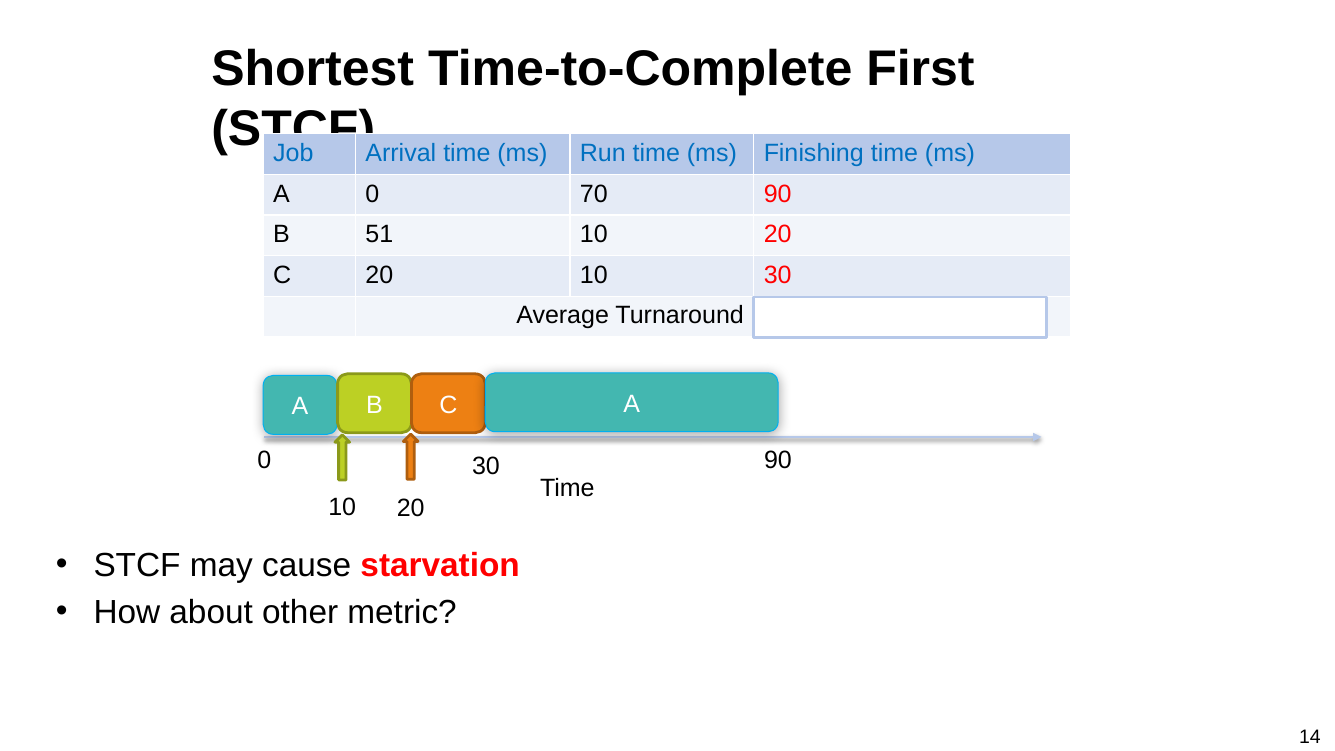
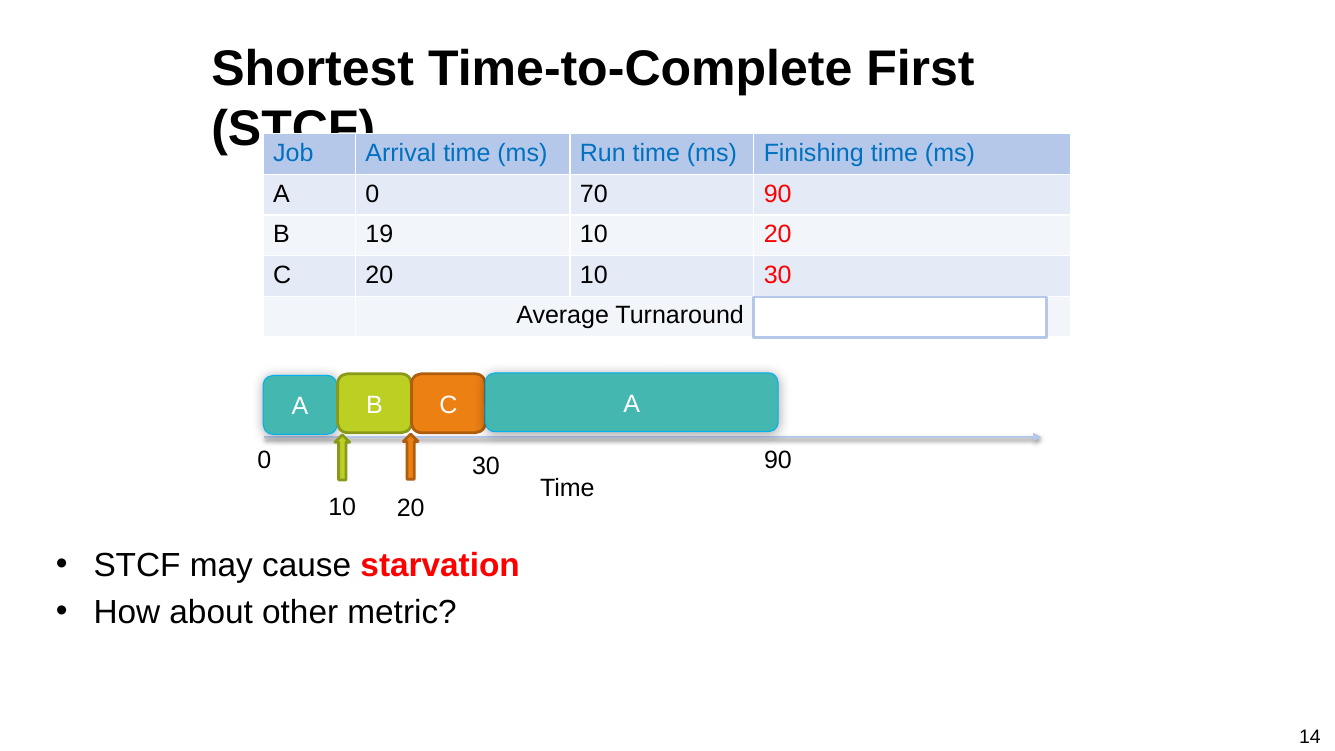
51: 51 -> 19 (379, 234)
